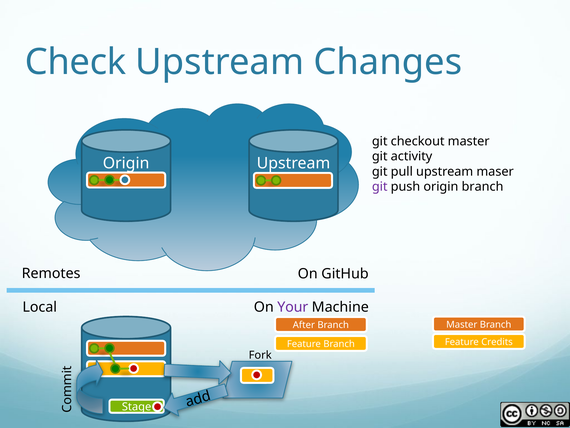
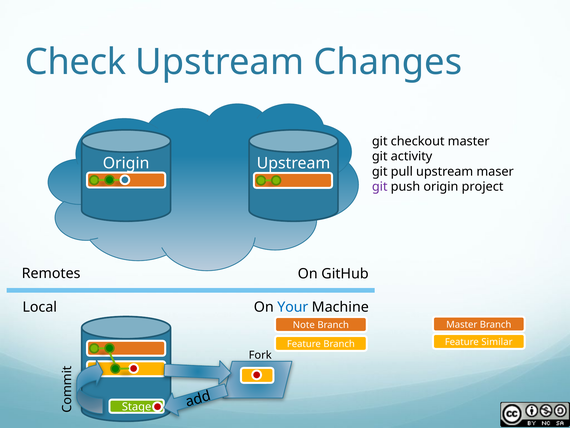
origin branch: branch -> project (483, 187)
Your colour: purple -> blue (293, 307)
After: After -> Note (304, 325)
Credits: Credits -> Similar (497, 342)
